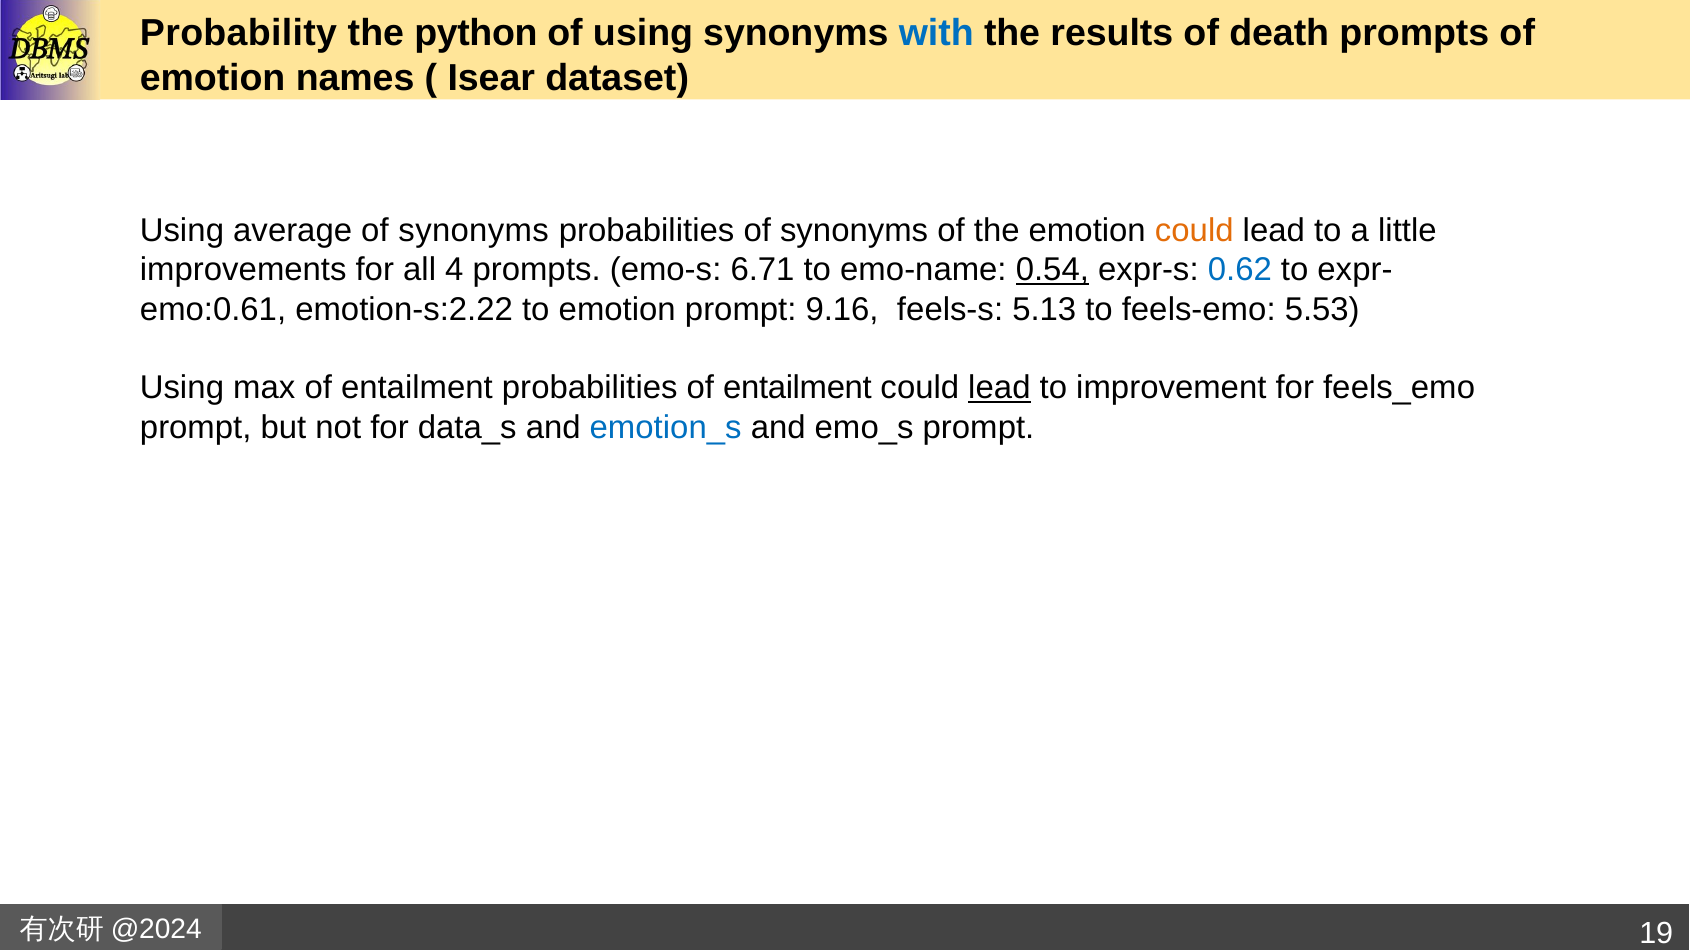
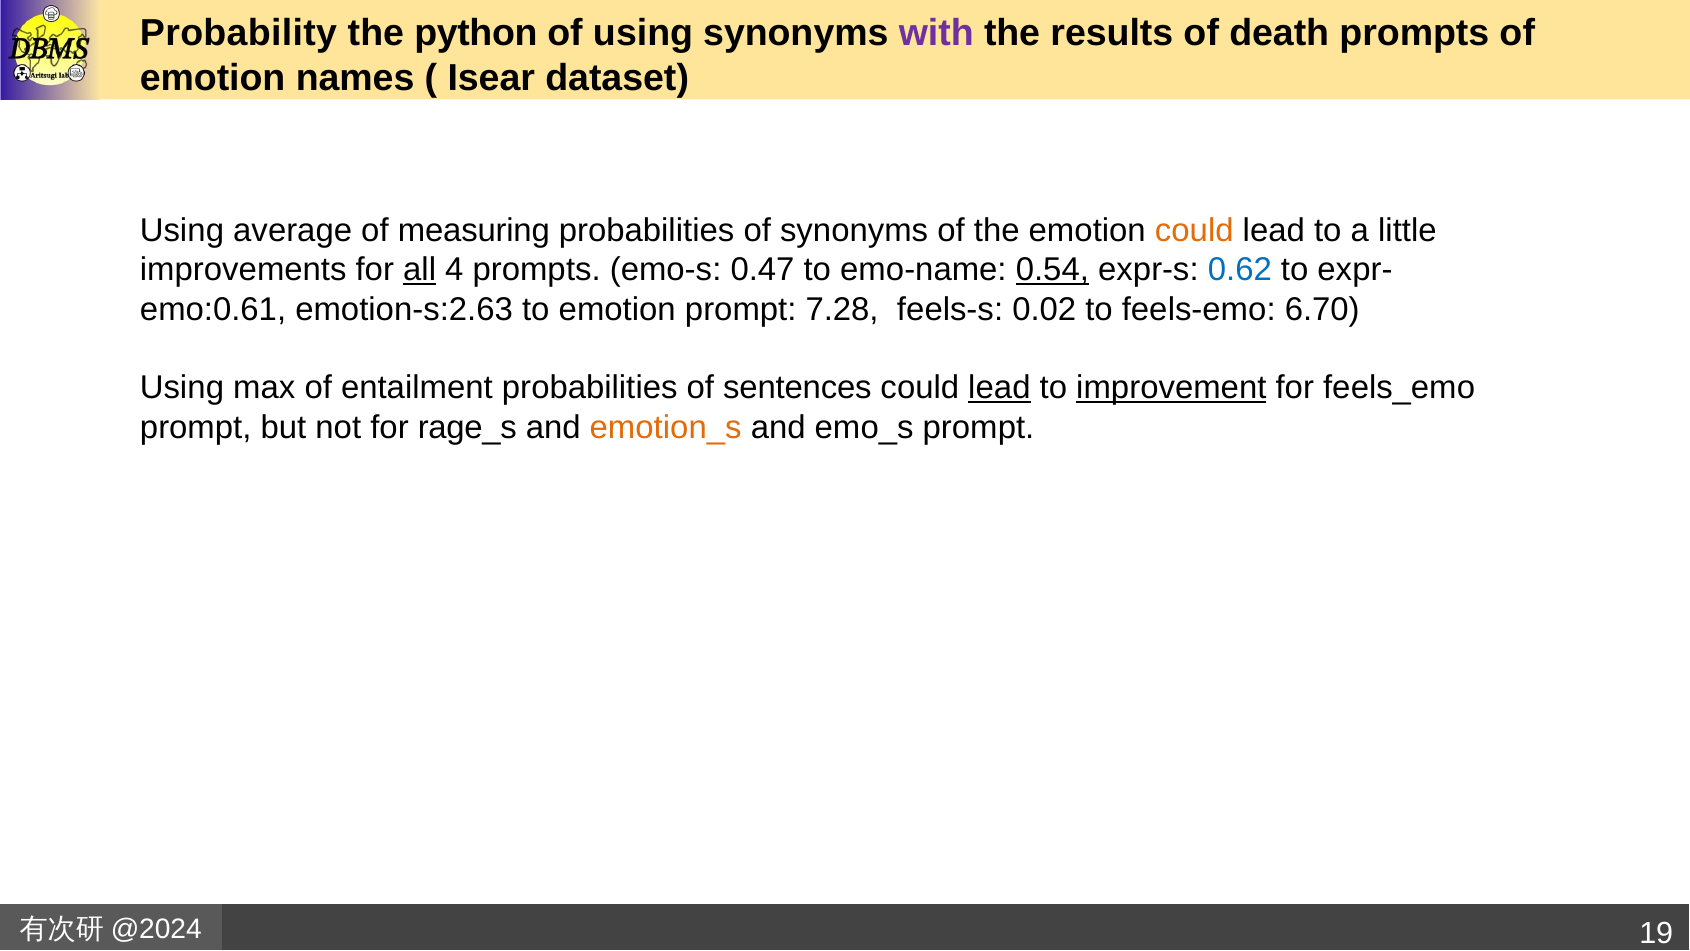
with colour: blue -> purple (936, 33)
average of synonyms: synonyms -> measuring (474, 230)
all underline: none -> present (420, 270)
6.71: 6.71 -> 0.47 (762, 270)
emotion-s:2.22: emotion-s:2.22 -> emotion-s:2.63 (404, 309)
9.16: 9.16 -> 7.28 (842, 309)
5.13: 5.13 -> 0.02 (1044, 309)
5.53: 5.53 -> 6.70 (1322, 309)
probabilities of entailment: entailment -> sentences (797, 388)
improvement underline: none -> present (1171, 388)
data_s: data_s -> rage_s (467, 427)
emotion_s colour: blue -> orange (666, 427)
